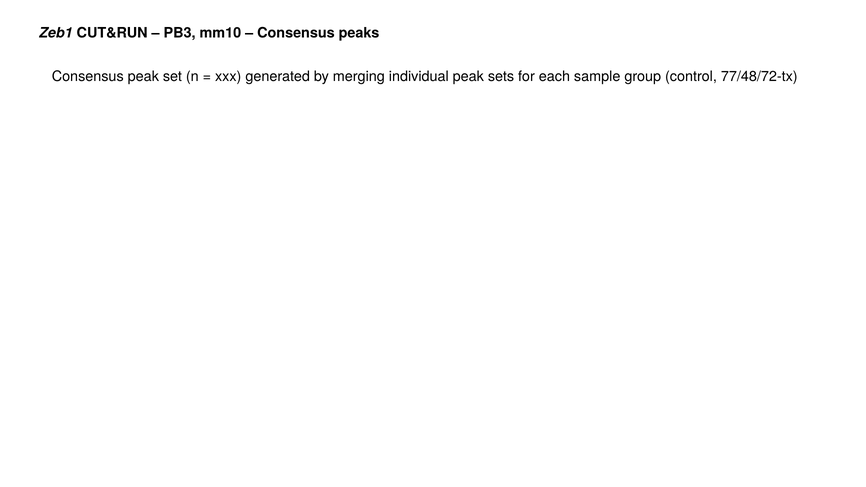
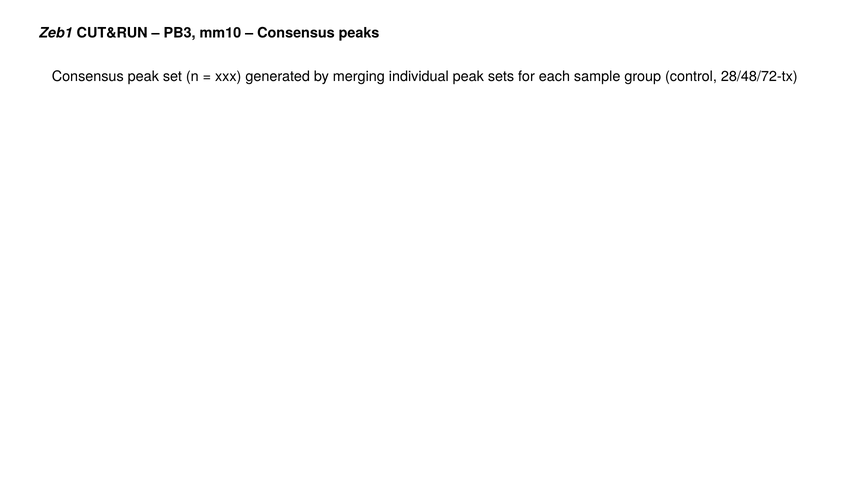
77/48/72-tx: 77/48/72-tx -> 28/48/72-tx (759, 77)
